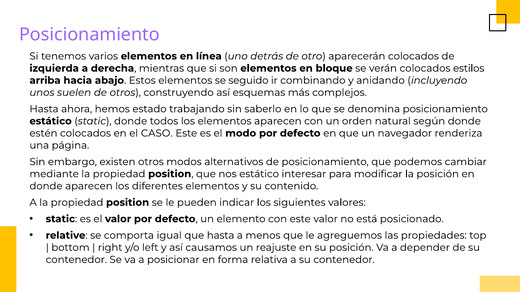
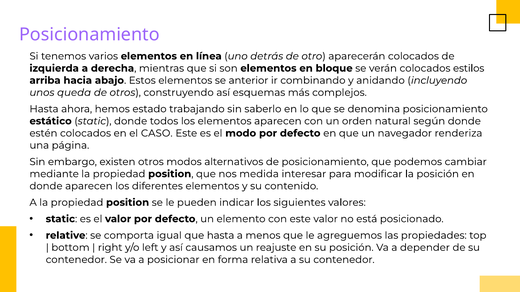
seguido: seguido -> anterior (248, 81)
suelen: suelen -> queda (74, 93)
nos estático: estático -> medida (259, 174)
